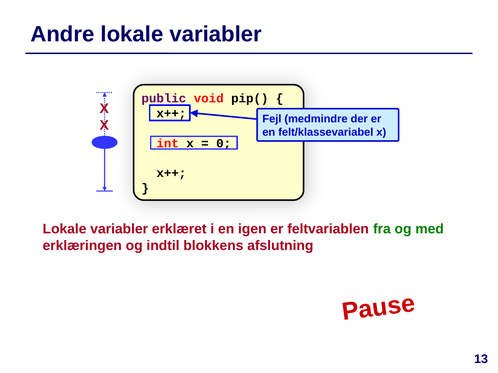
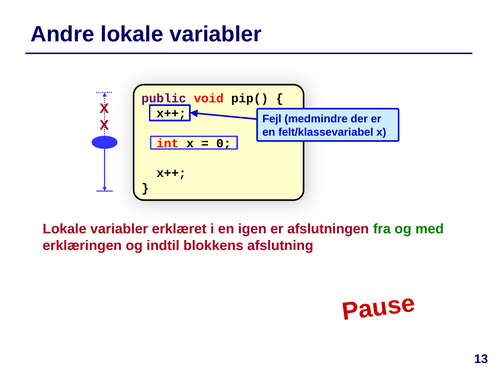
feltvariablen: feltvariablen -> afslutningen (328, 229)
